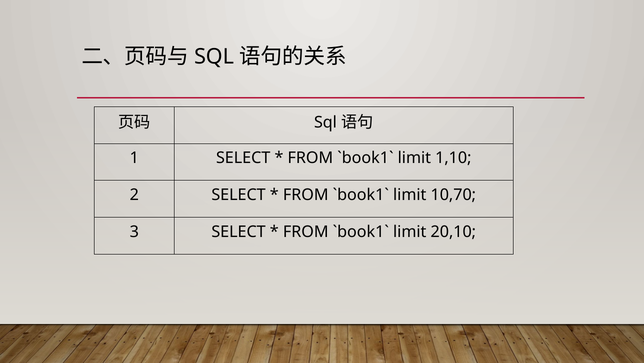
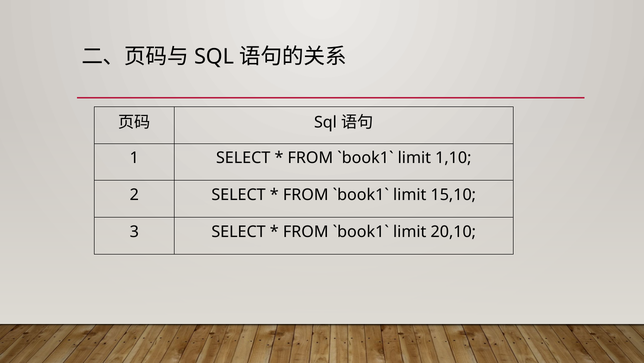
10,70: 10,70 -> 15,10 (453, 194)
